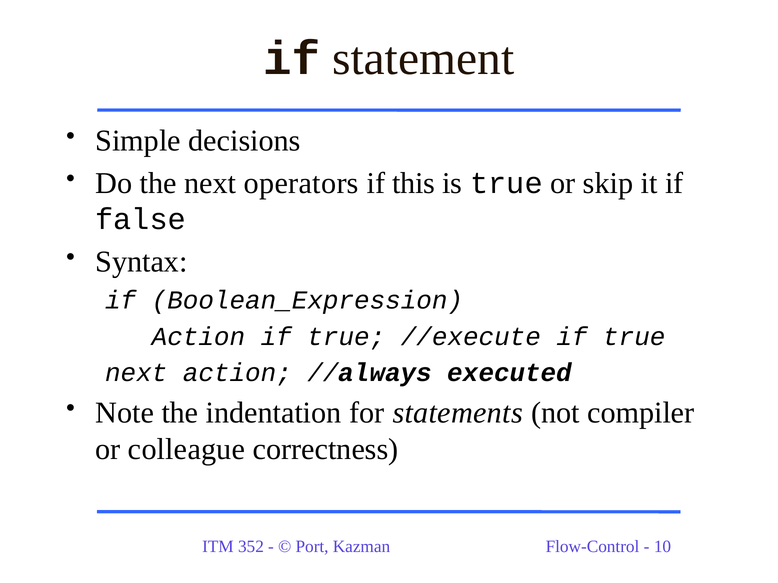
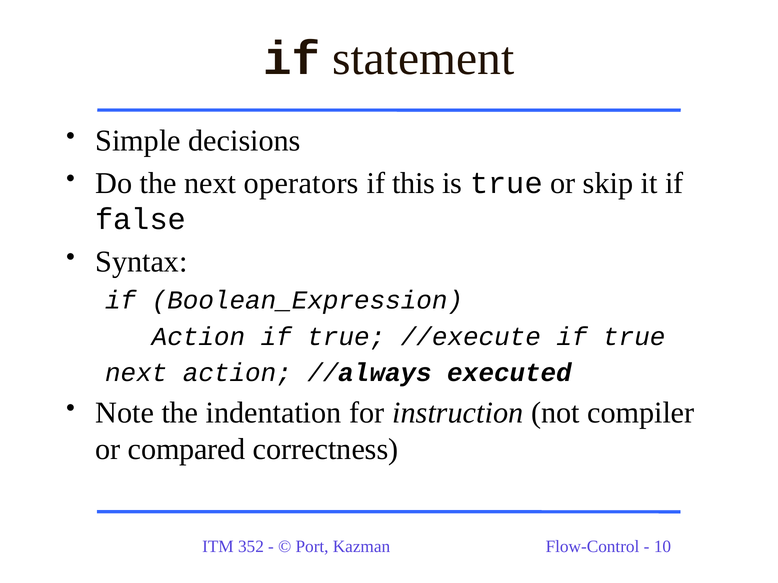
statements: statements -> instruction (458, 413)
colleague: colleague -> compared (187, 450)
